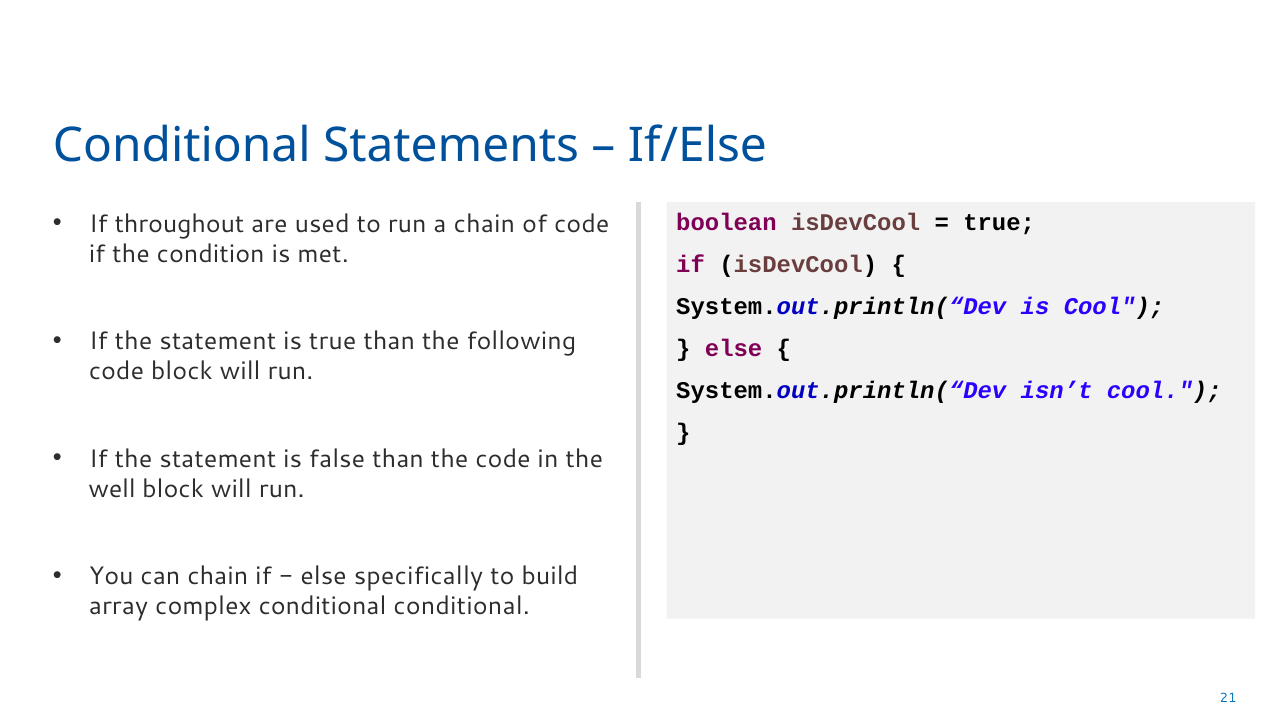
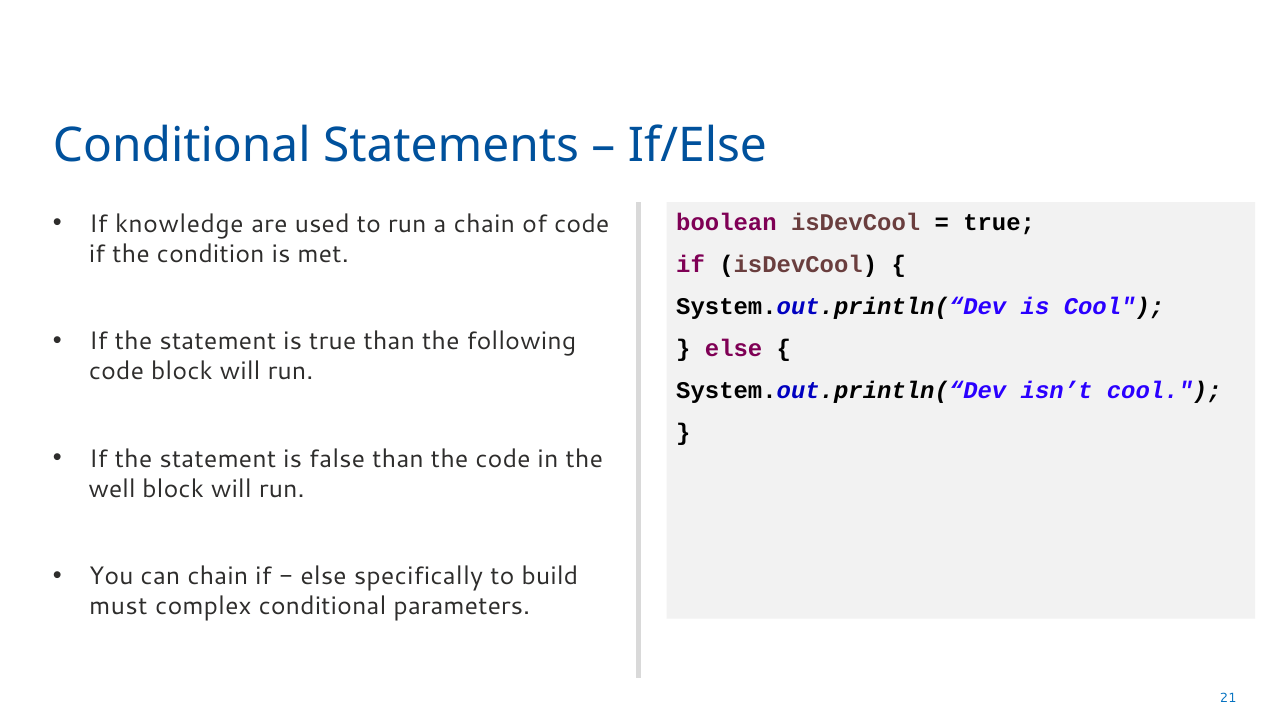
throughout: throughout -> knowledge (179, 224)
array: array -> must (118, 606)
complex conditional conditional: conditional -> parameters (462, 606)
